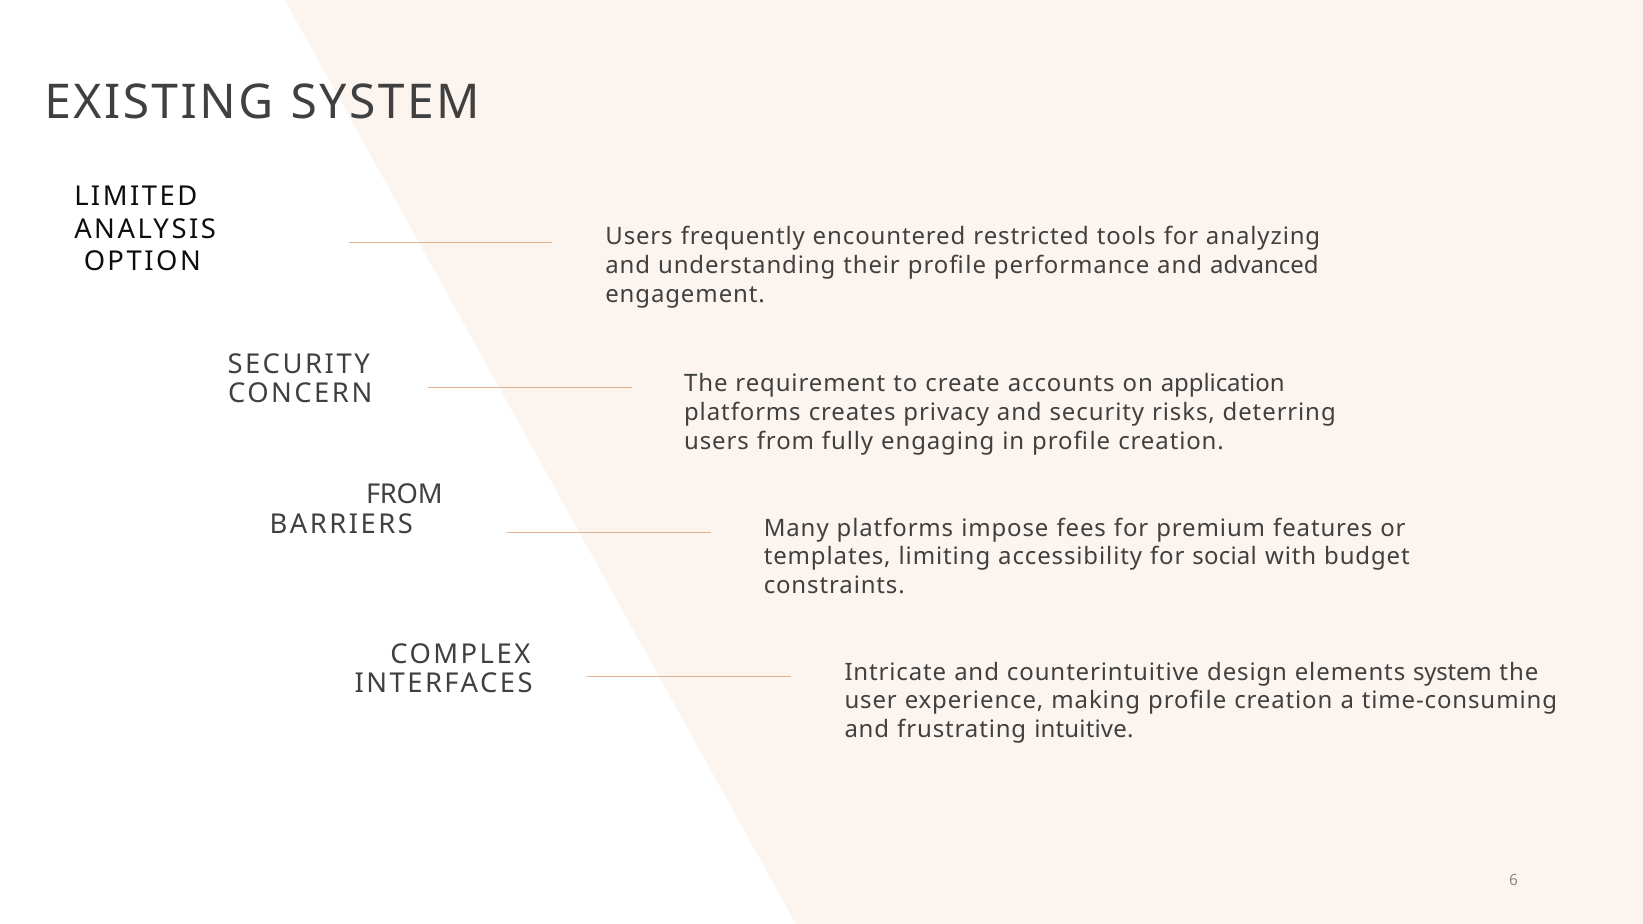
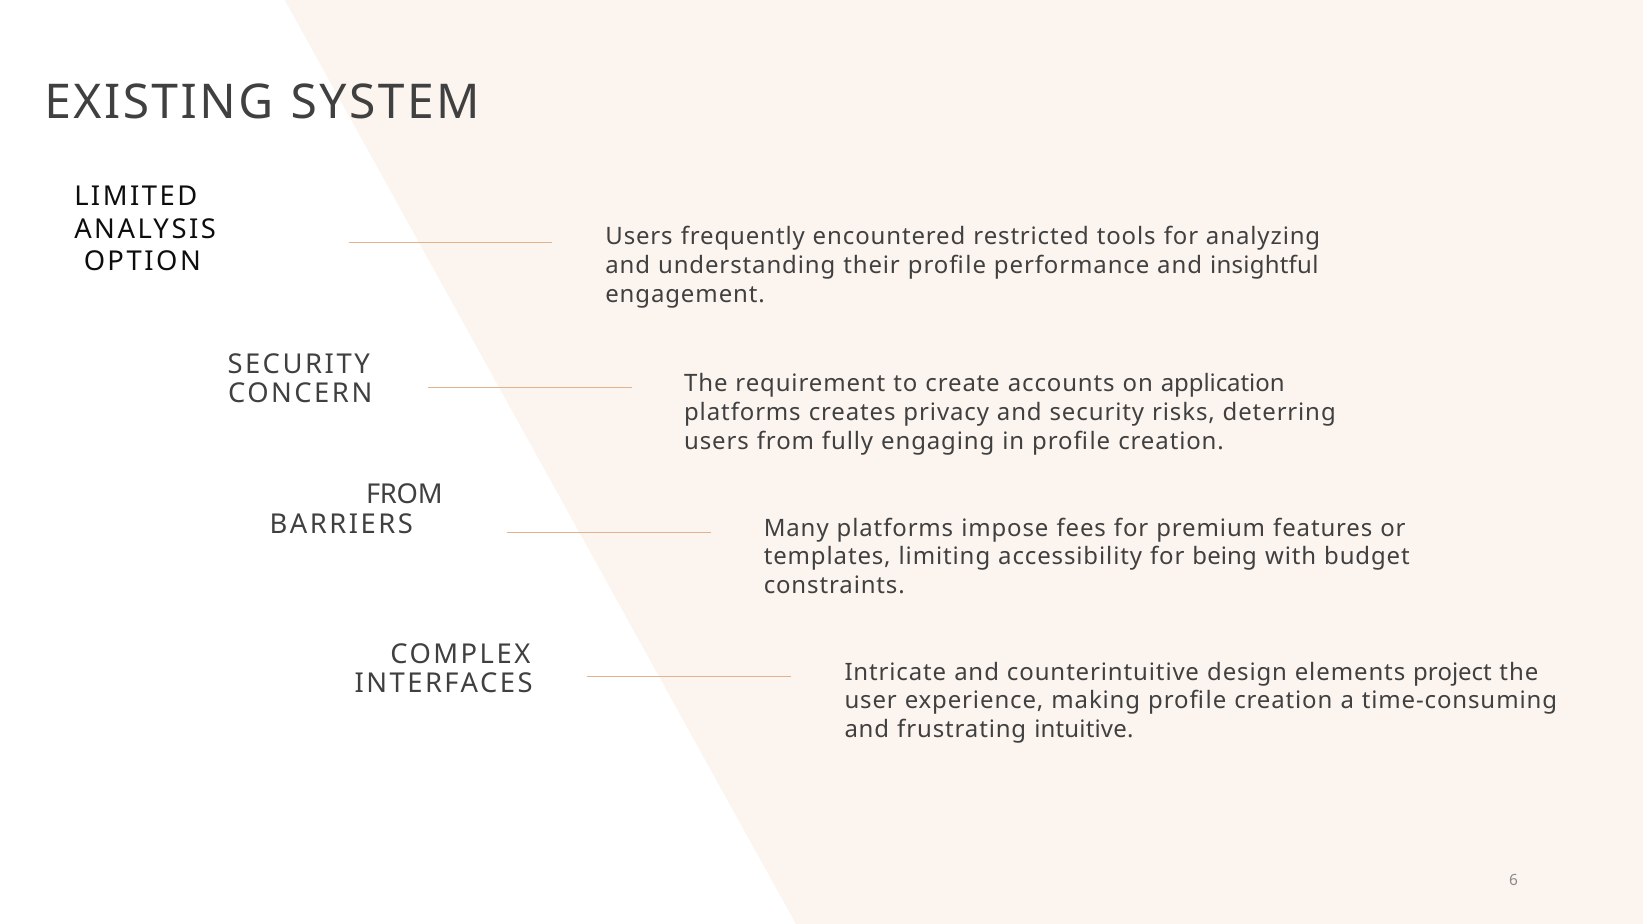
advanced: advanced -> insightful (1264, 266)
social: social -> being (1225, 557)
elements system: system -> project (1452, 672)
